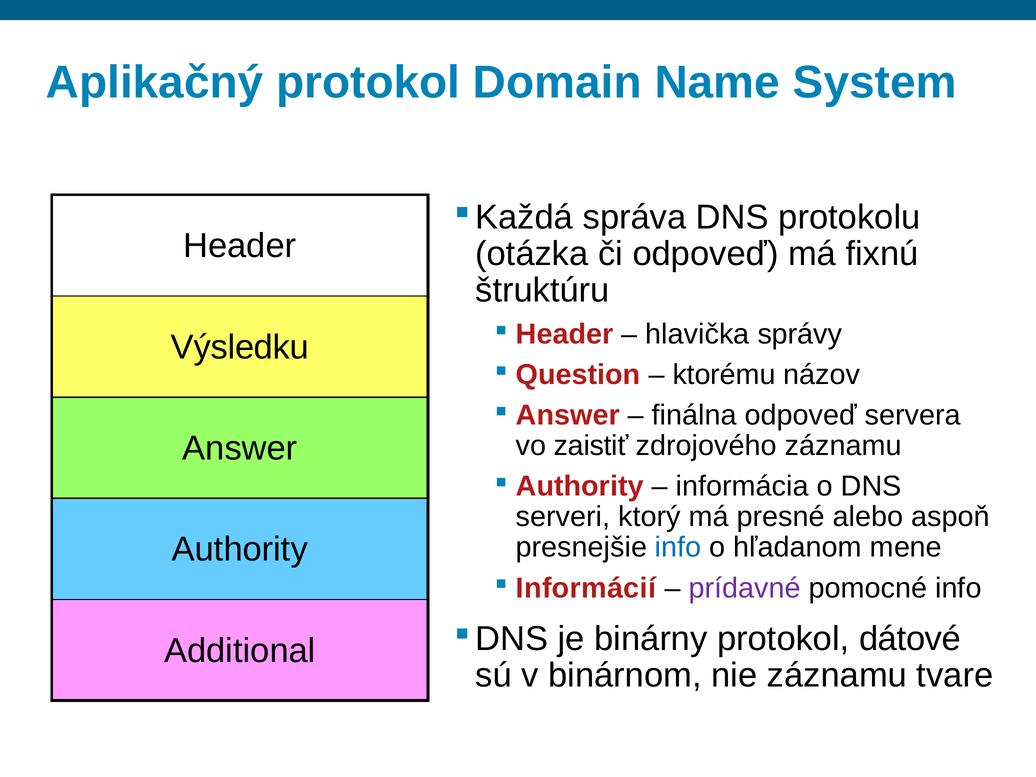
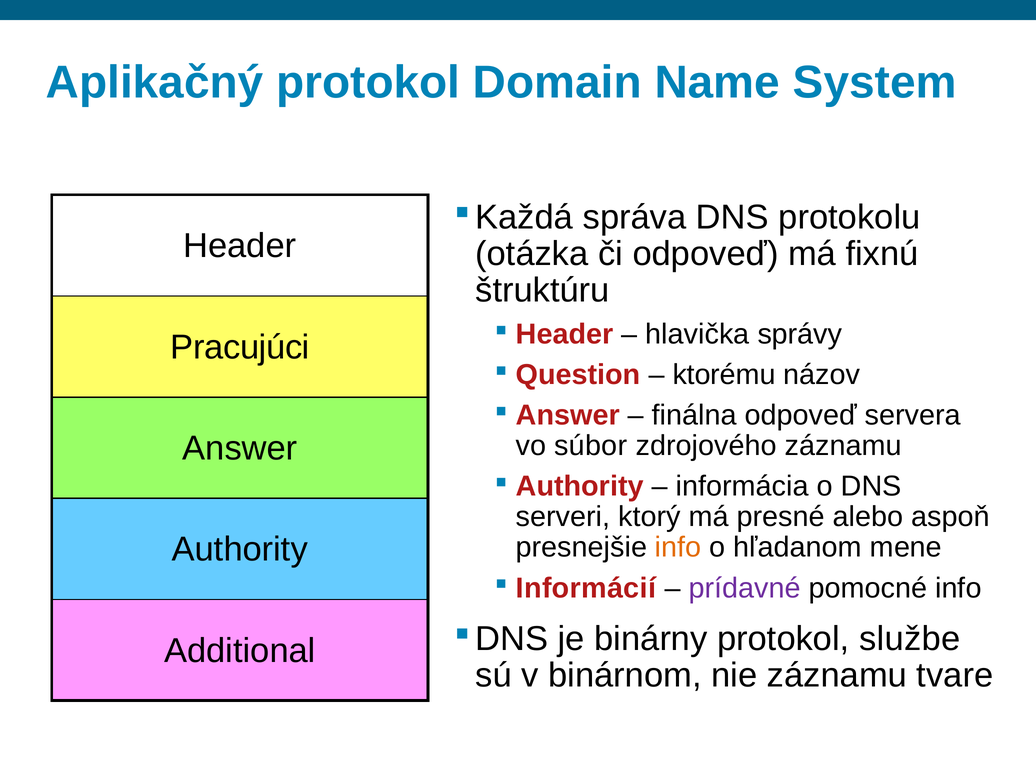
Výsledku: Výsledku -> Pracujúci (240, 347)
zaistiť: zaistiť -> súbor (591, 446)
info colour: blue -> orange (678, 547)
dátové: dátové -> službe (910, 639)
